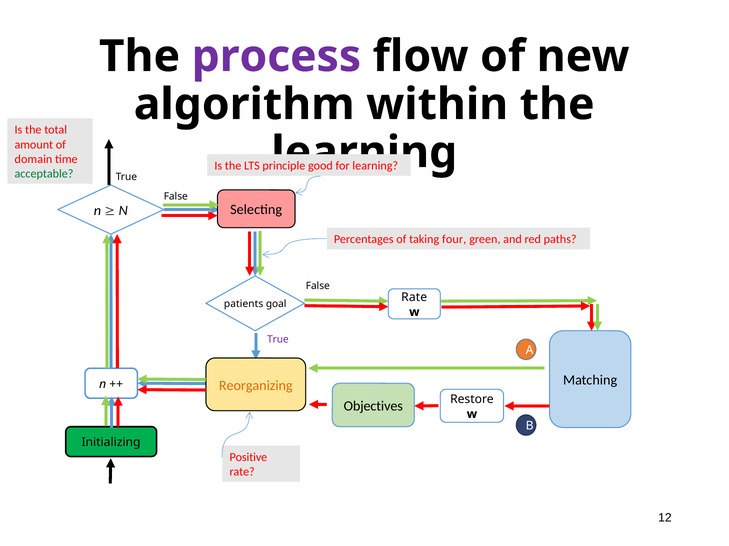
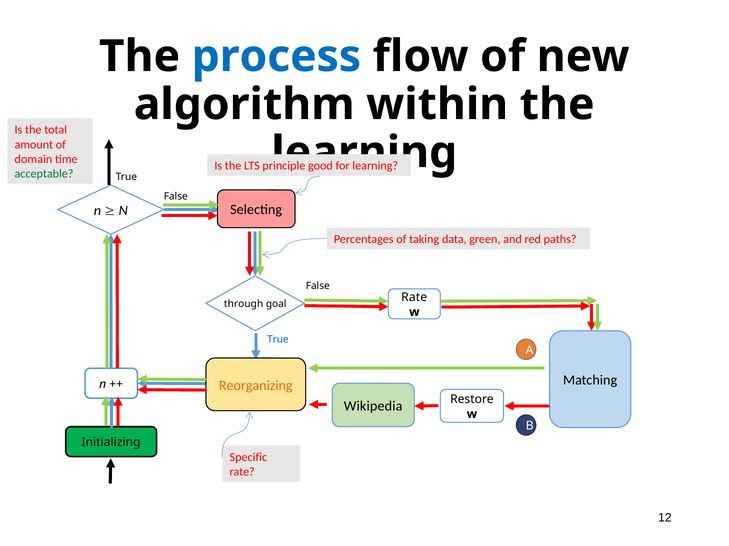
process colour: purple -> blue (276, 56)
four: four -> data (454, 240)
patients: patients -> through (244, 305)
True colour: purple -> blue (278, 340)
Objectives: Objectives -> Wikipedia (373, 406)
Positive: Positive -> Specific (248, 458)
